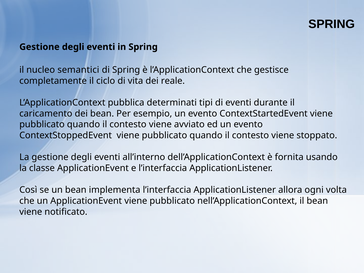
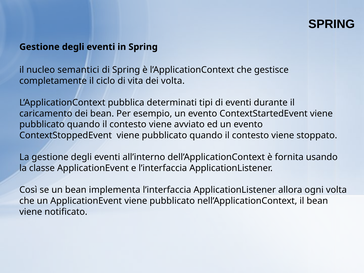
dei reale: reale -> volta (173, 81)
